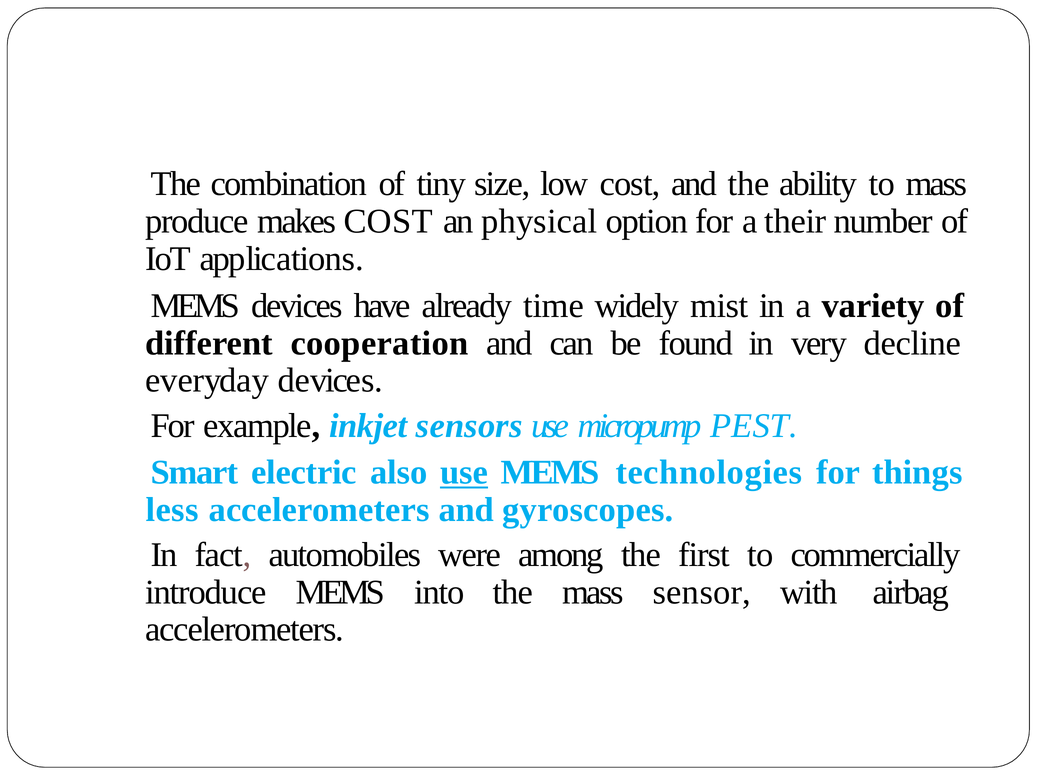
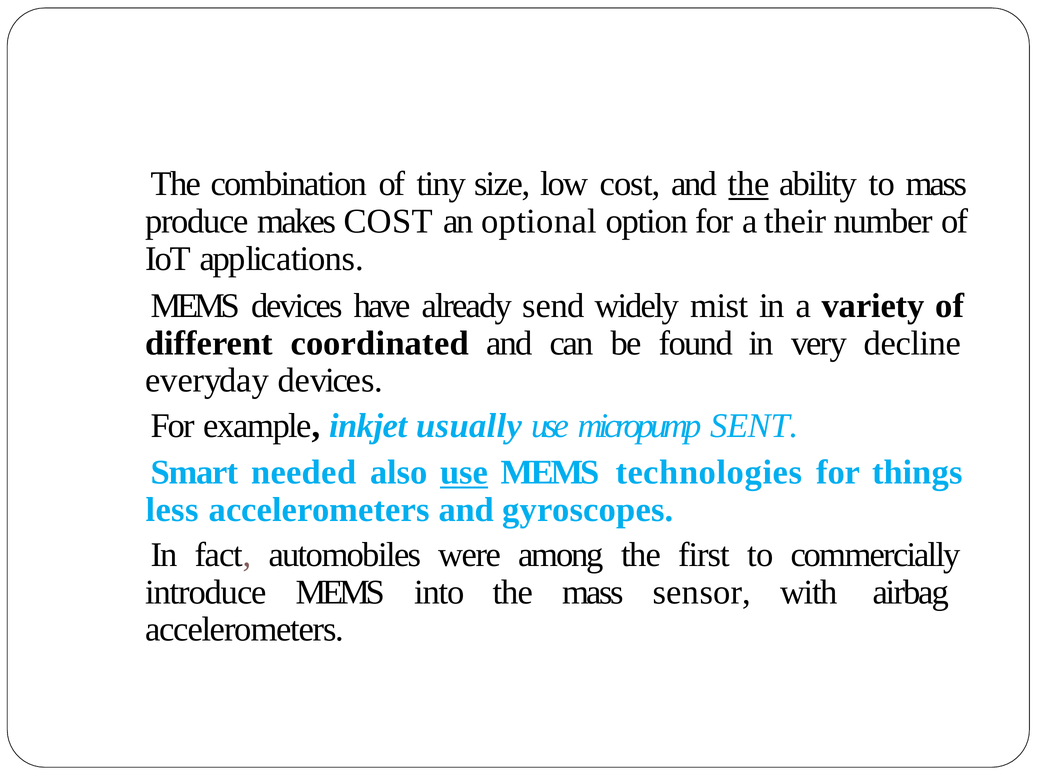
the underline: none -> present (749, 184)
physical: physical -> optional (539, 221)
time: time -> send (554, 306)
cooperation: cooperation -> coordinated (380, 343)
sensors: sensors -> usually (469, 426)
PEST: PEST -> SENT (754, 426)
electric: electric -> needed (304, 472)
